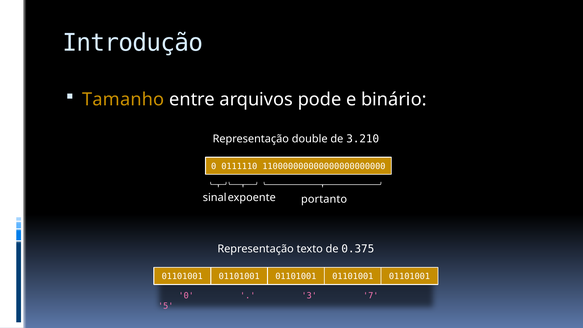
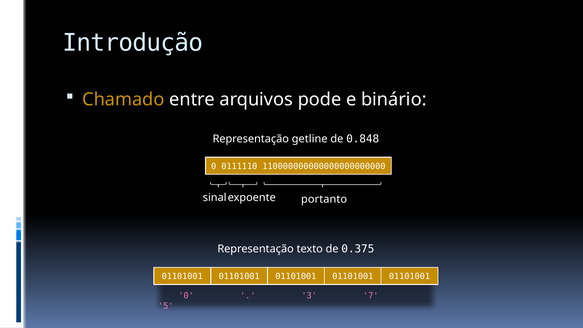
Tamanho: Tamanho -> Chamado (123, 100)
double: double -> getline (310, 139)
3.210: 3.210 -> 0.848 (363, 139)
